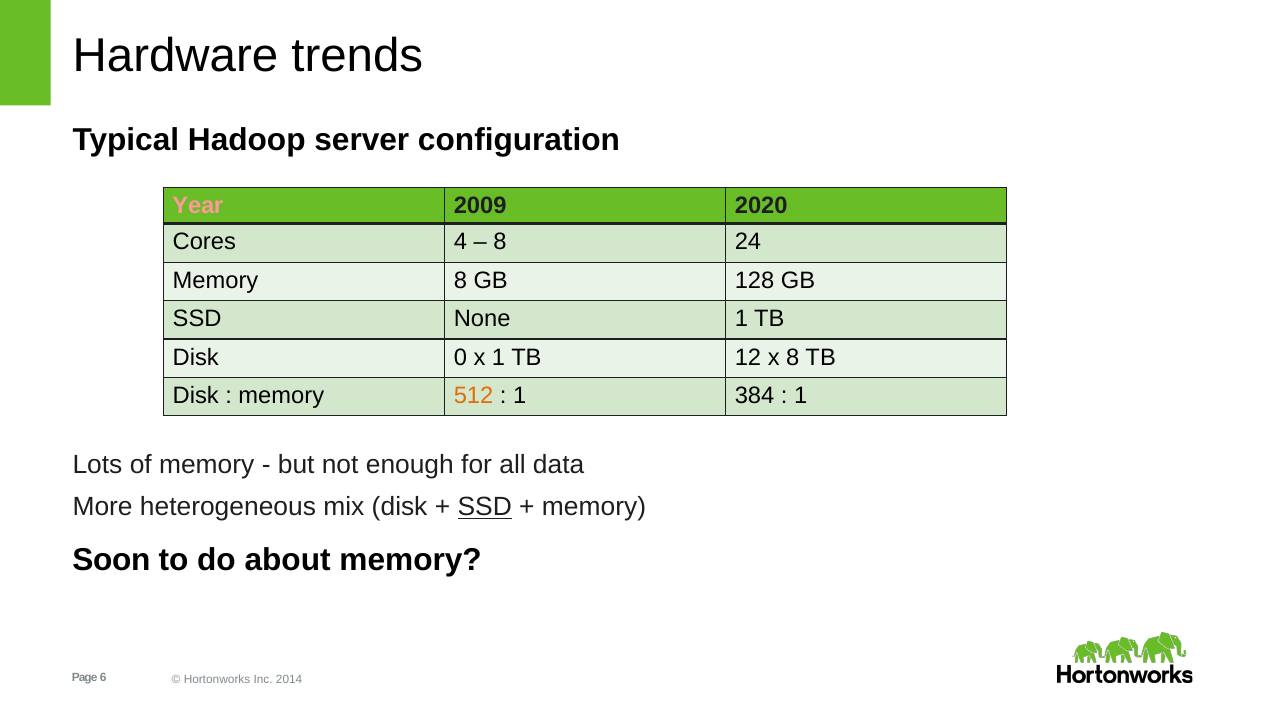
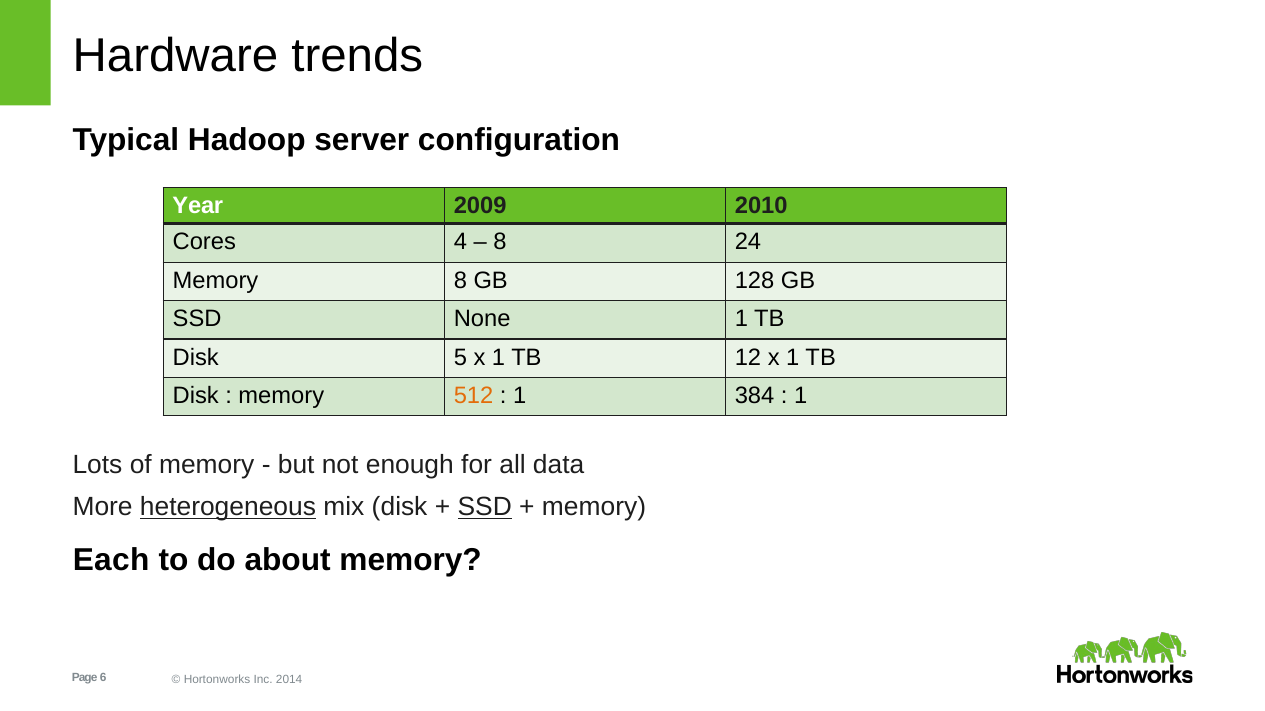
Year colour: pink -> white (198, 206)
2020: 2020 -> 2010 (761, 206)
0: 0 -> 5 (460, 358)
12 x 8: 8 -> 1 (793, 358)
heterogeneous underline: none -> present (228, 508)
Soon: Soon -> Each (111, 561)
